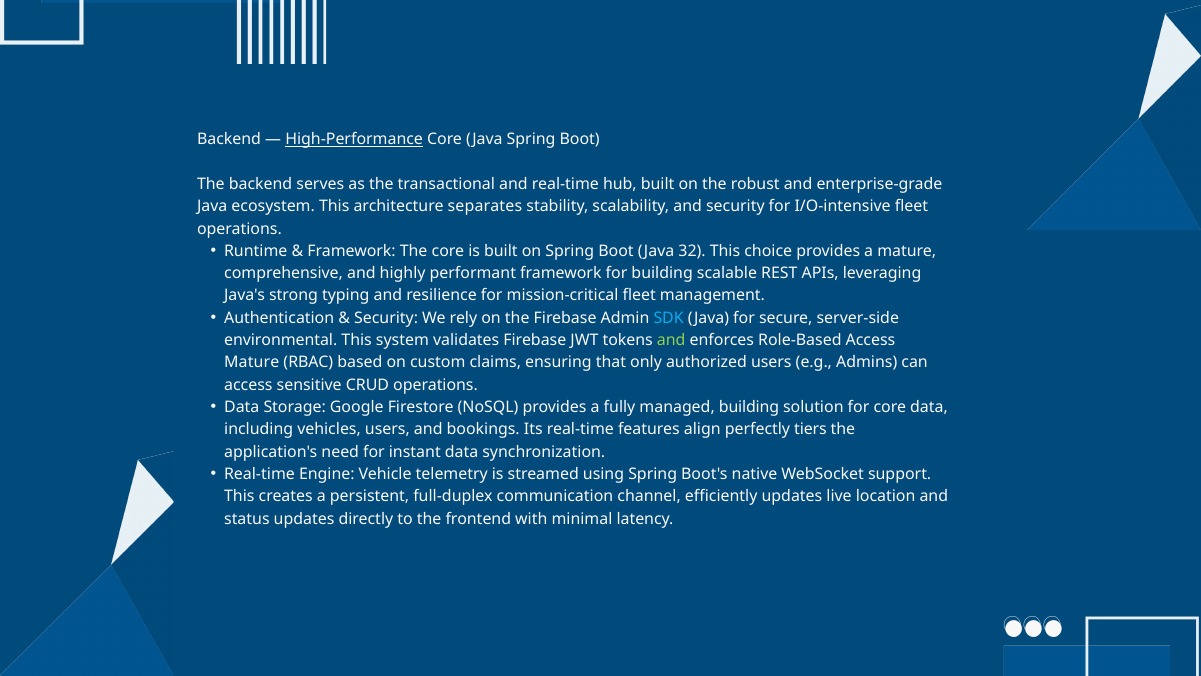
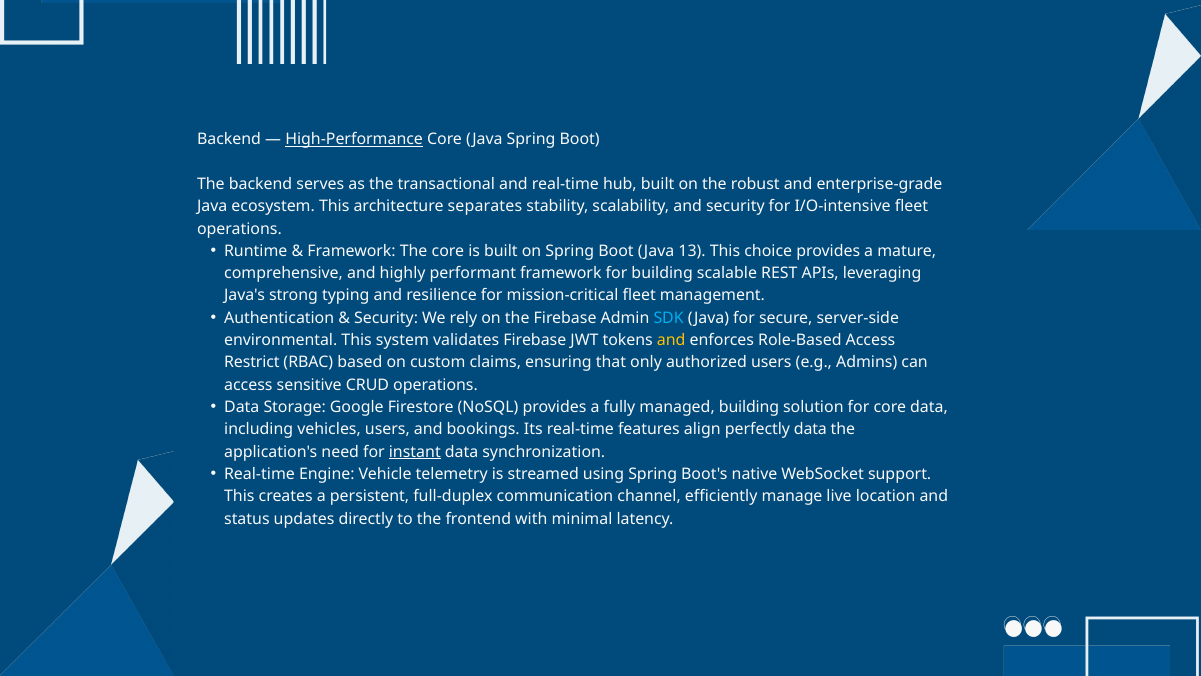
32: 32 -> 13 (692, 251)
and colour: light green -> yellow (671, 340)
Mature: Mature -> Restrict (252, 362)
perfectly tiers: tiers -> data (810, 429)
instant underline: none -> present (415, 452)
efficiently updates: updates -> manage (792, 496)
